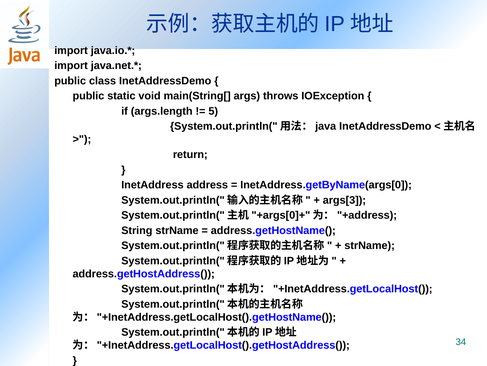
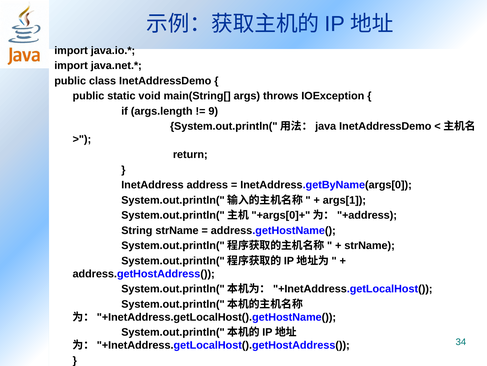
5: 5 -> 9 (213, 111)
args[3: args[3 -> args[1 (344, 200)
